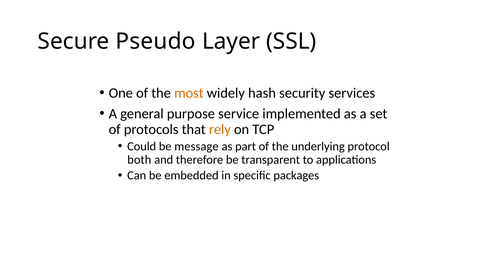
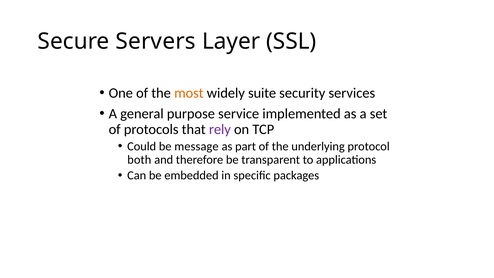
Pseudo: Pseudo -> Servers (156, 41)
hash: hash -> suite (262, 93)
rely colour: orange -> purple (220, 129)
